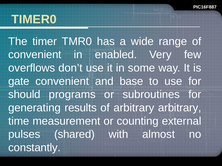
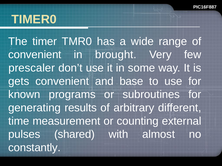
enabled: enabled -> brought (116, 55)
overflows: overflows -> prescaler (32, 68)
gate: gate -> gets (19, 81)
should: should -> known (24, 95)
arbitrary arbitrary: arbitrary -> different (180, 108)
